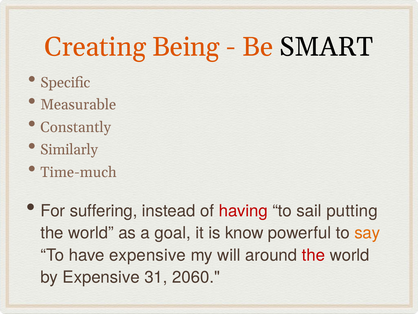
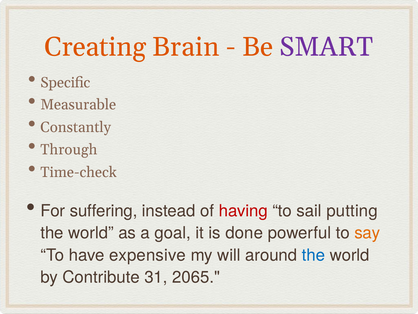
Being: Being -> Brain (186, 47)
SMART colour: black -> purple (326, 47)
Similarly: Similarly -> Through (69, 149)
Time-much: Time-much -> Time-check (79, 172)
know: know -> done (244, 233)
the colour: red -> blue (314, 255)
by Expensive: Expensive -> Contribute (101, 277)
2060: 2060 -> 2065 (196, 277)
